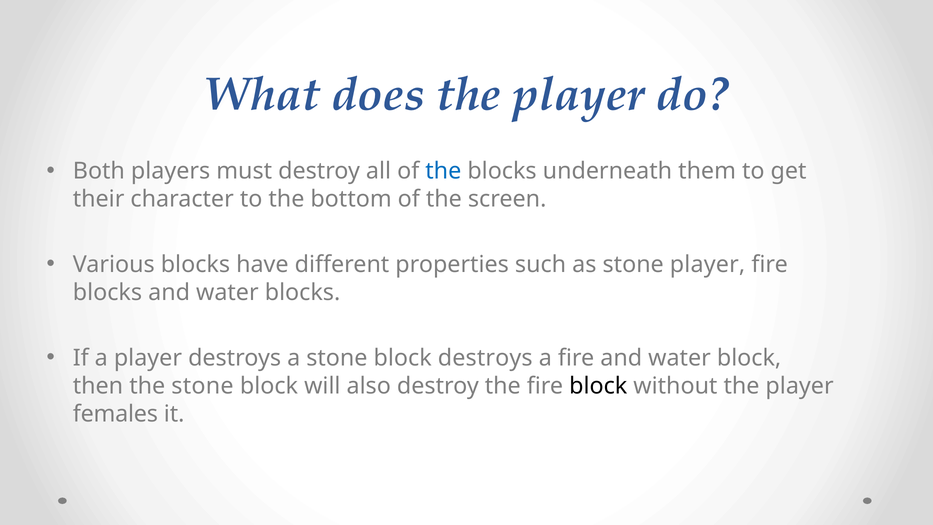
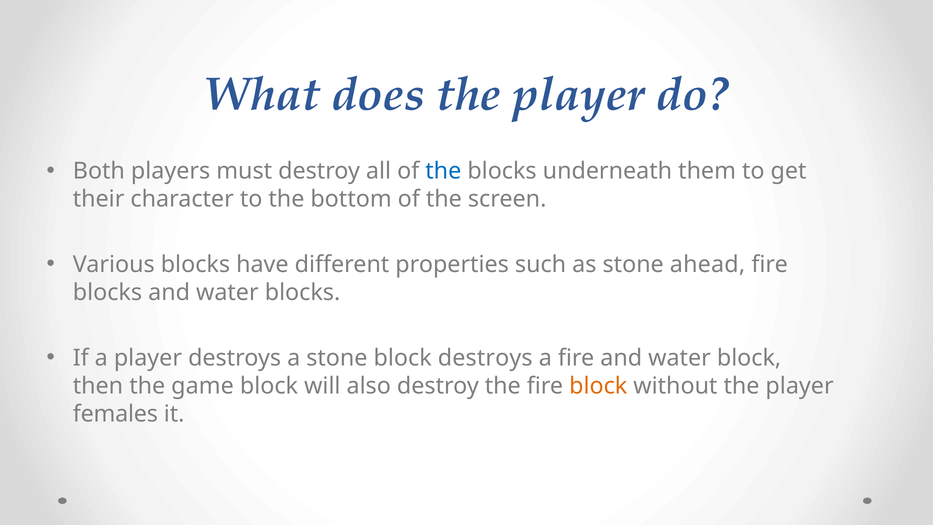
stone player: player -> ahead (708, 264)
the stone: stone -> game (203, 386)
block colour: black -> orange (598, 386)
